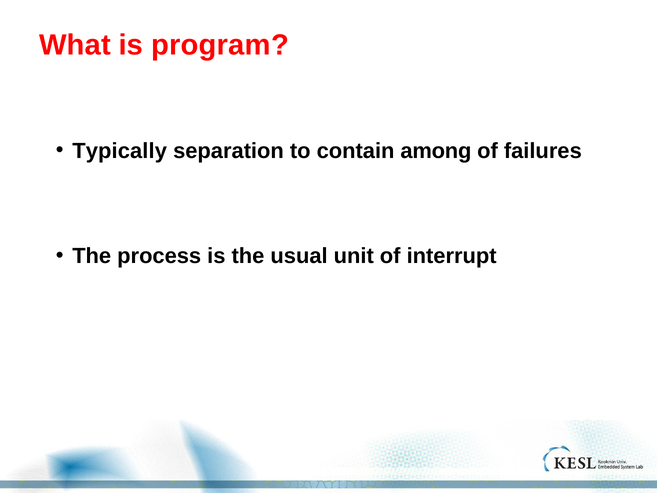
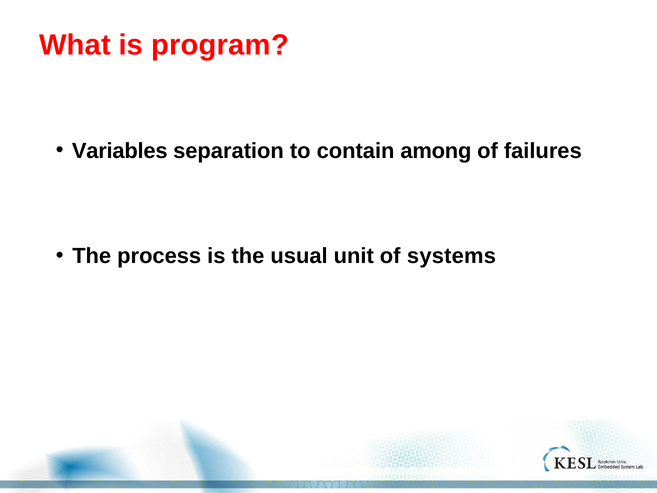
Typically: Typically -> Variables (120, 151)
interrupt: interrupt -> systems (451, 256)
